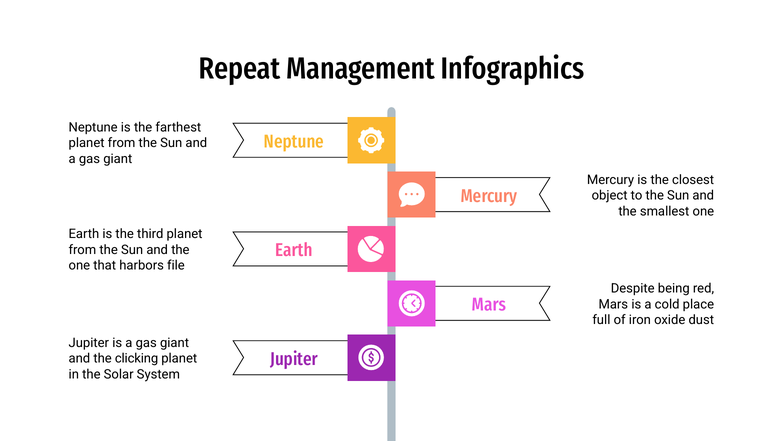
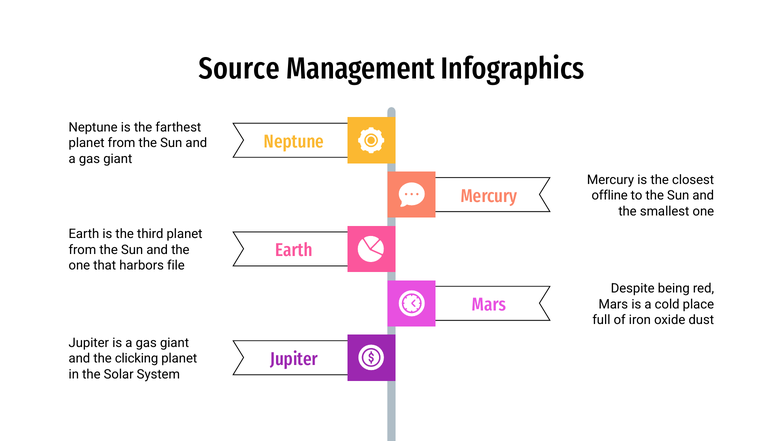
Repeat: Repeat -> Source (239, 69)
object: object -> offline (610, 195)
